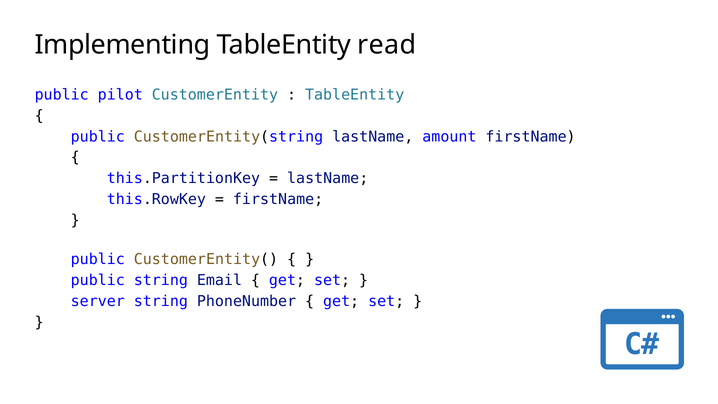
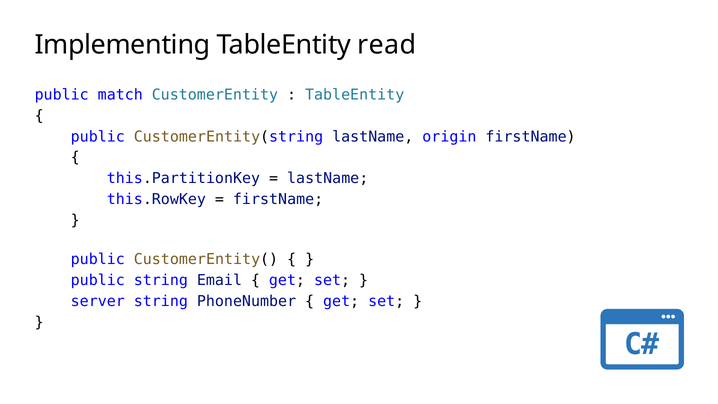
pilot: pilot -> match (120, 95)
amount: amount -> origin (449, 137)
